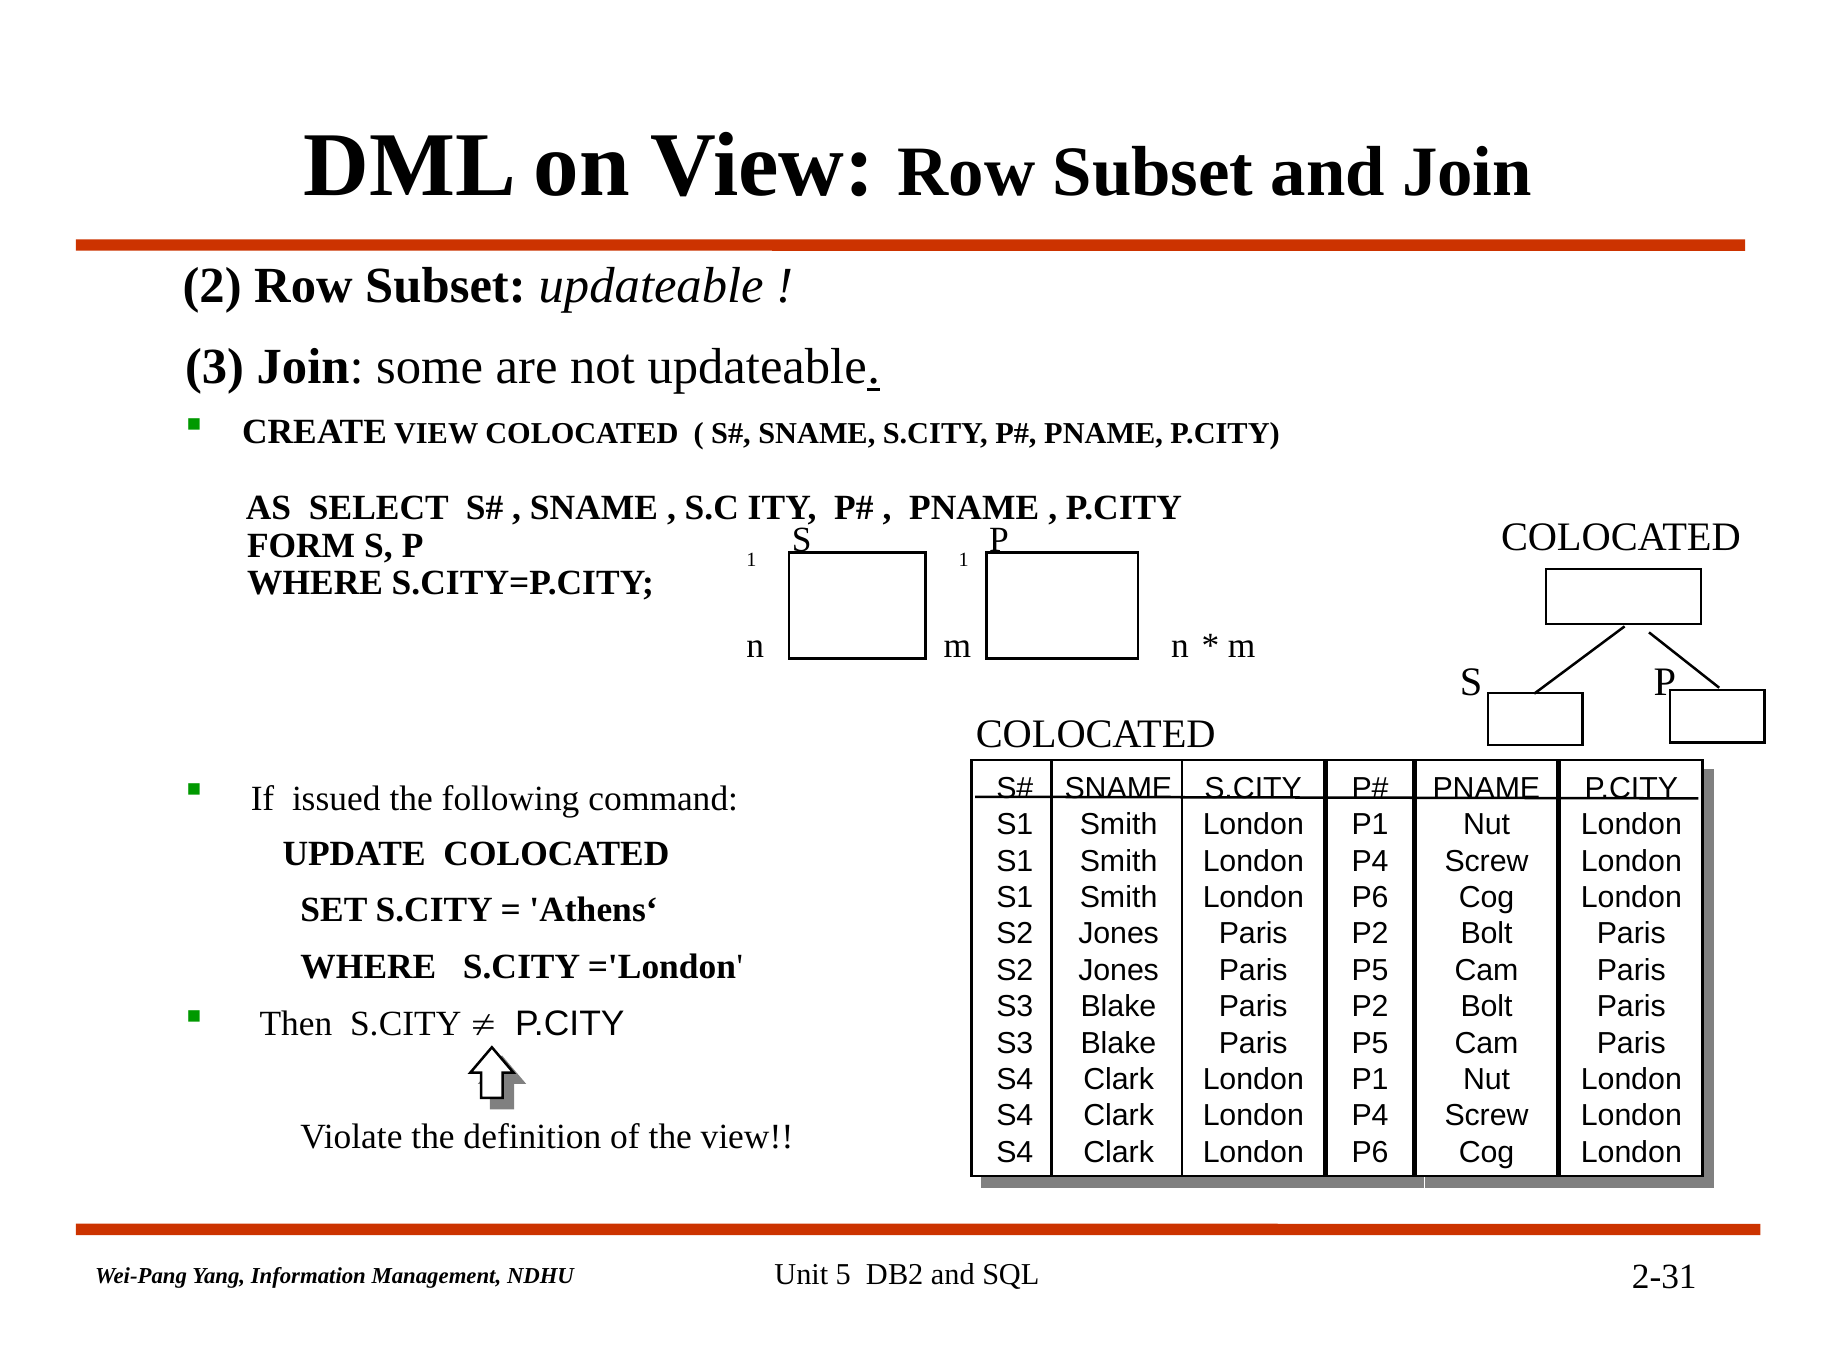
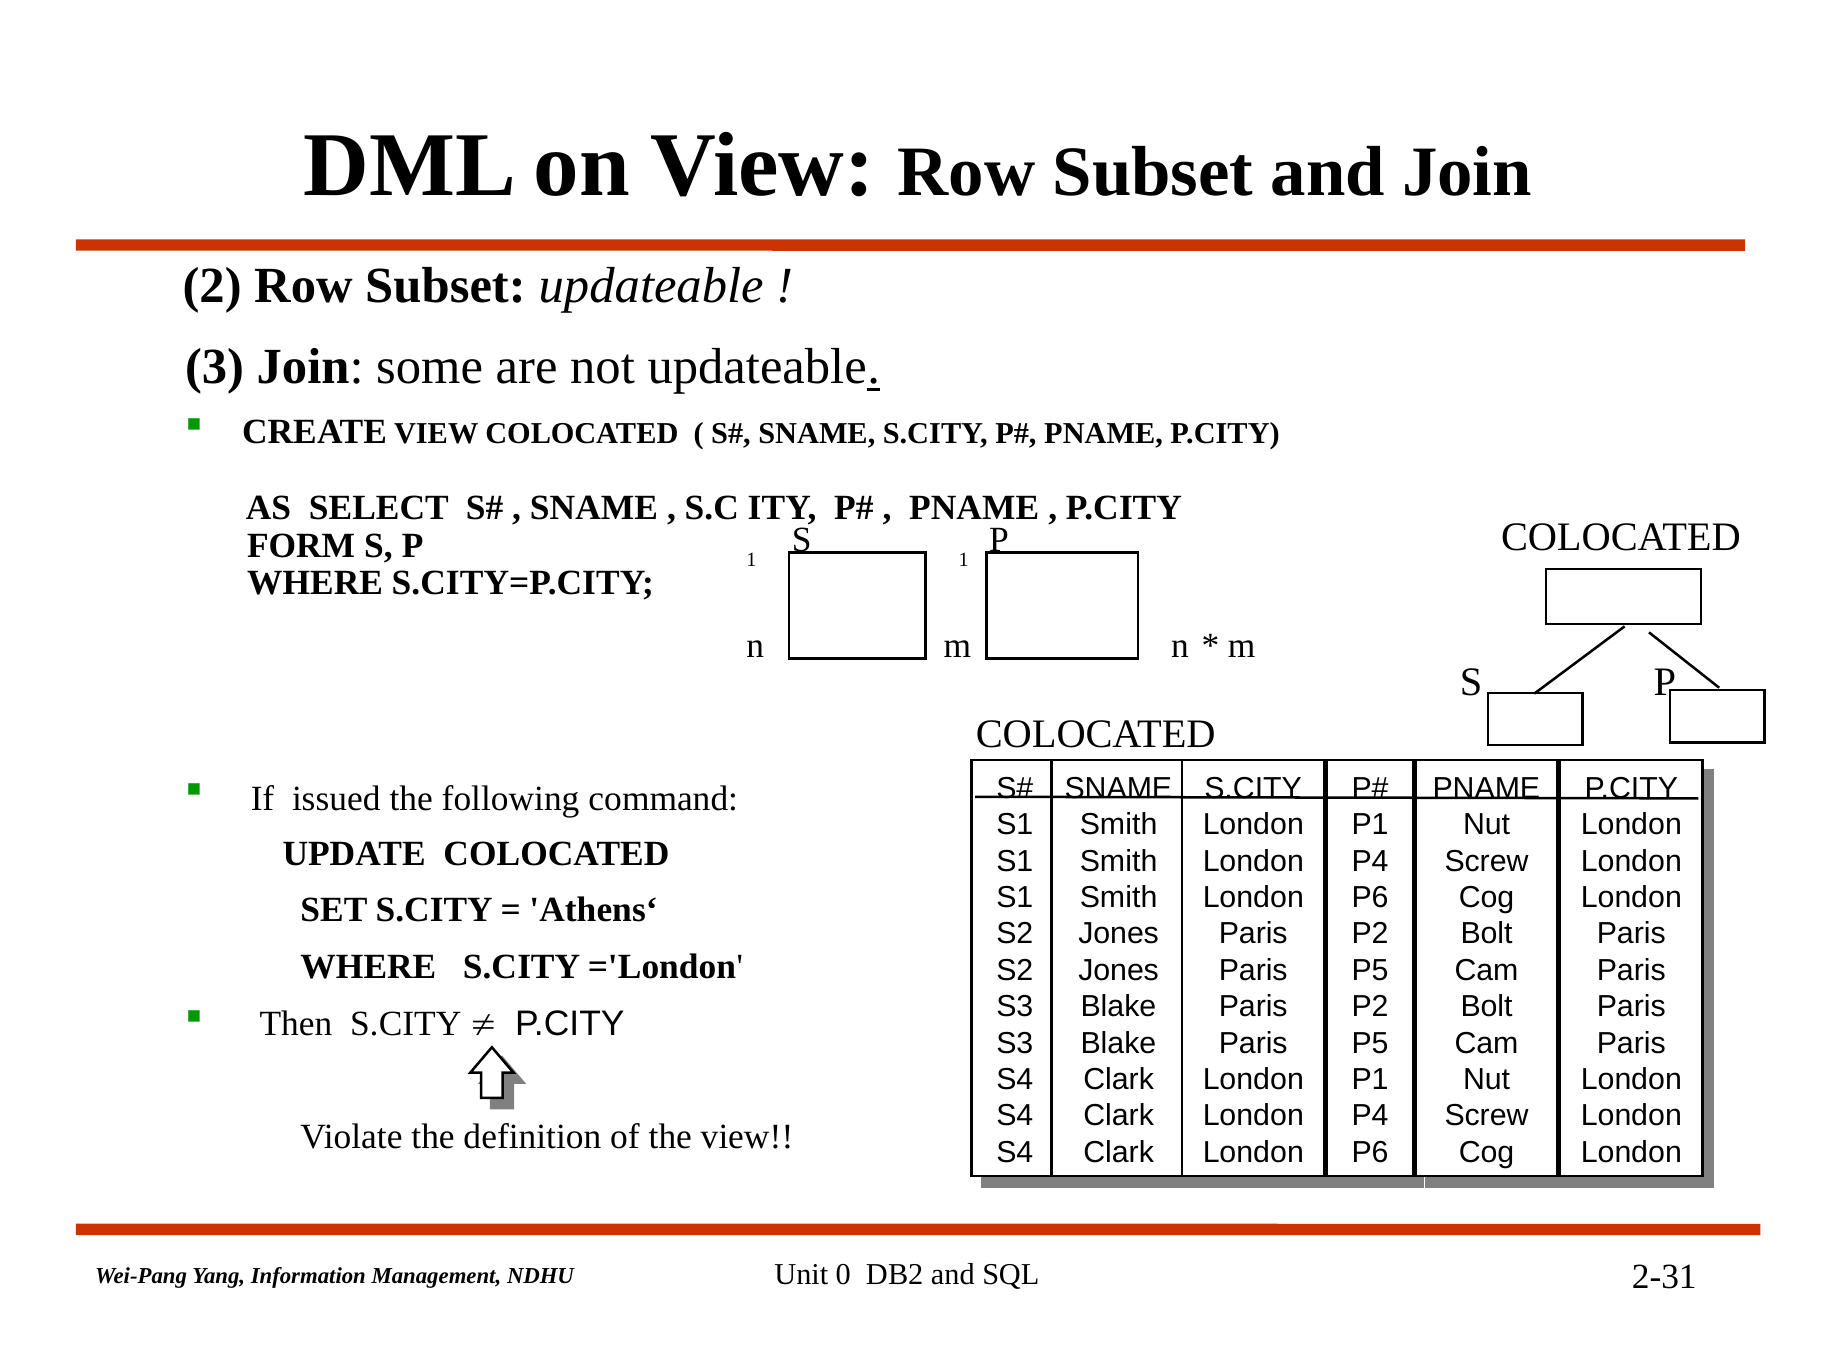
5: 5 -> 0 (843, 1274)
